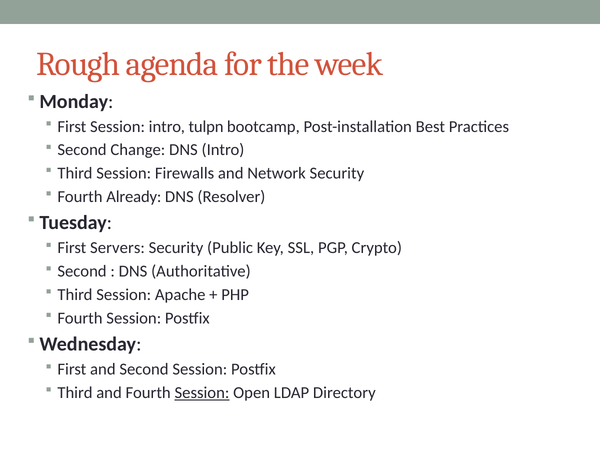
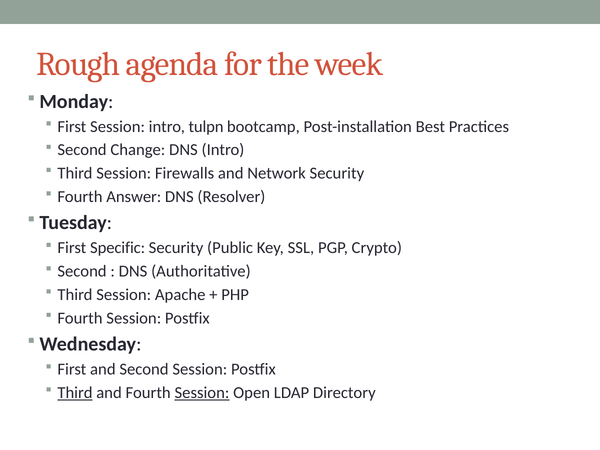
Already: Already -> Answer (134, 197)
Servers: Servers -> Specific (118, 248)
Third underline: none -> present (75, 393)
